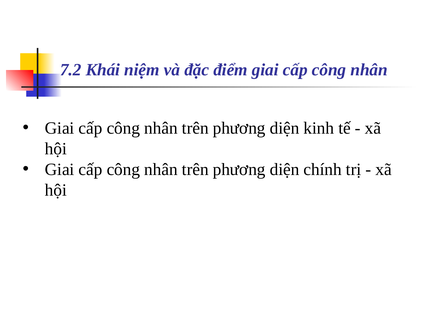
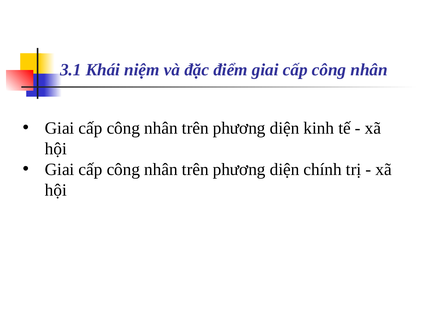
7.2: 7.2 -> 3.1 (71, 70)
